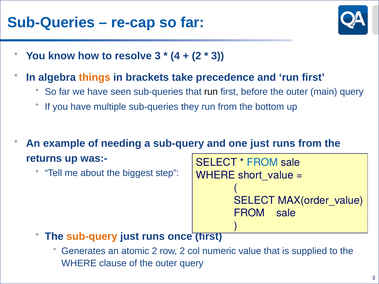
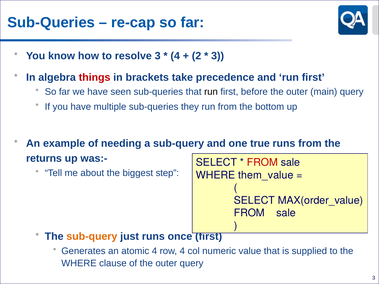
things colour: orange -> red (95, 77)
one just: just -> true (260, 143)
FROM colour: blue -> red (262, 163)
short_value: short_value -> them_value (266, 175)
atomic 2: 2 -> 4 (154, 251)
row 2: 2 -> 4 (182, 251)
